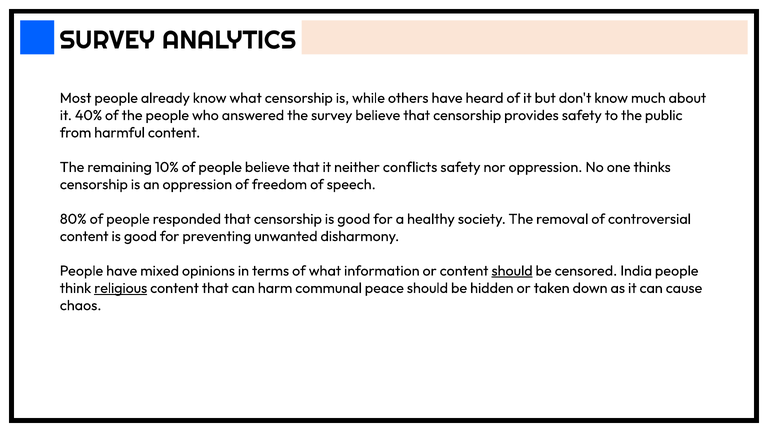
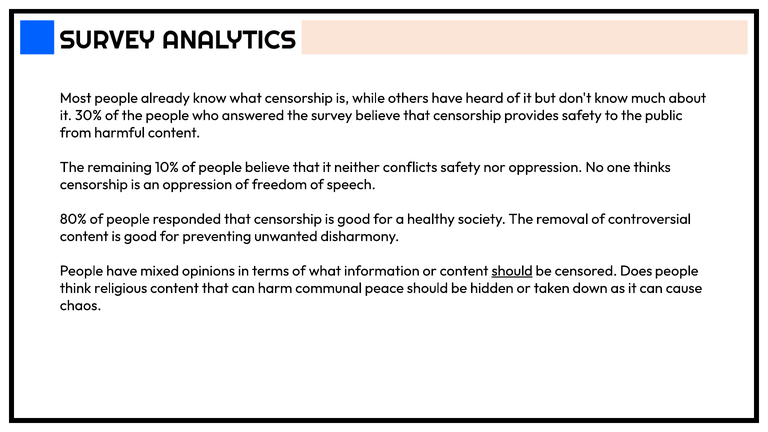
40%: 40% -> 30% (88, 115)
India: India -> Does (636, 271)
religious underline: present -> none (121, 288)
